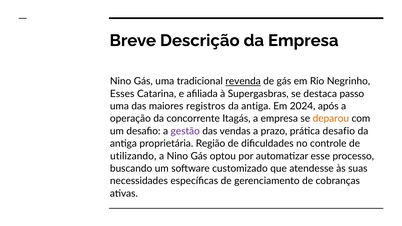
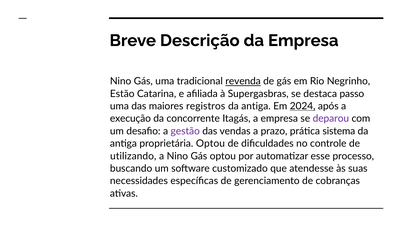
Esses: Esses -> Estão (122, 94)
2024 underline: none -> present (303, 106)
operação: operação -> execução (130, 119)
deparou colour: orange -> purple (331, 119)
prática desafio: desafio -> sistema (339, 131)
proprietária Região: Região -> Optou (210, 144)
